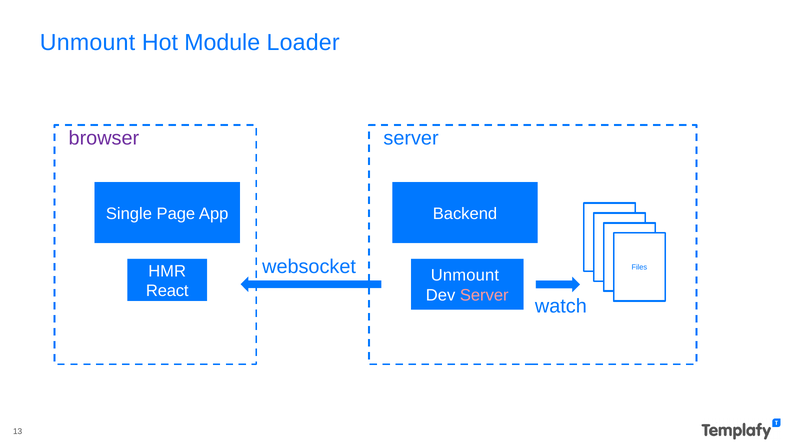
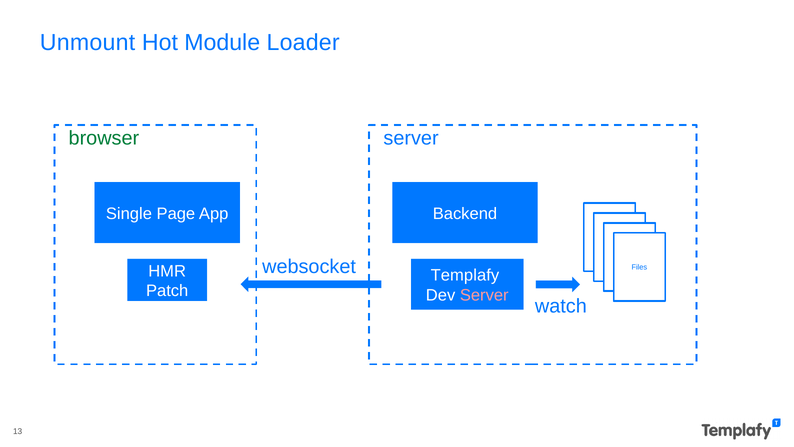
browser colour: purple -> green (104, 138)
Unmount: Unmount -> Templafy (465, 275)
React: React -> Patch (167, 291)
